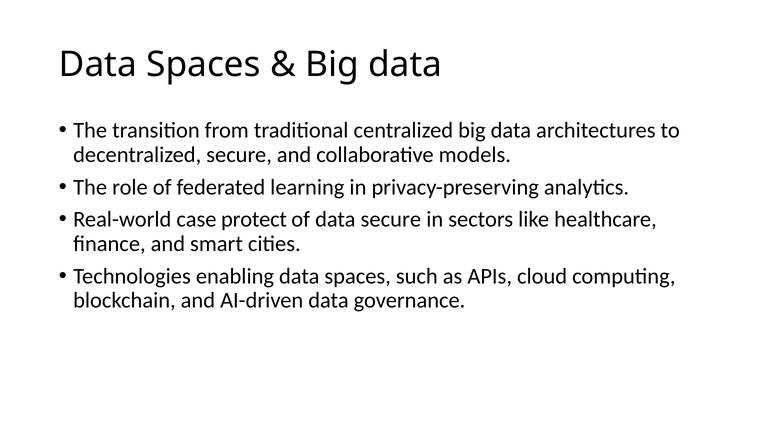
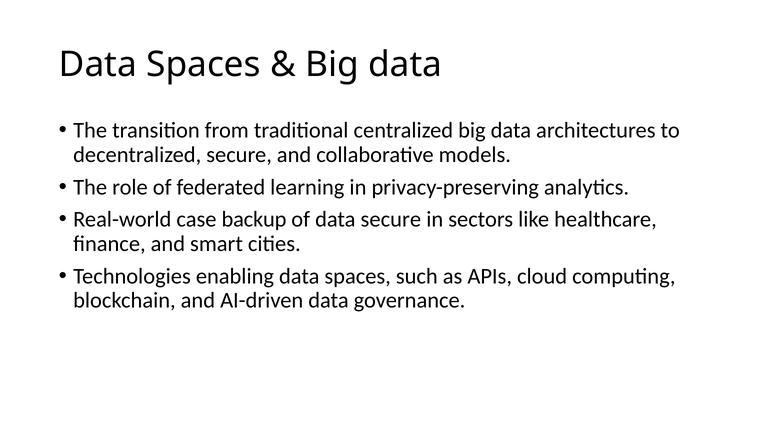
protect: protect -> backup (254, 219)
